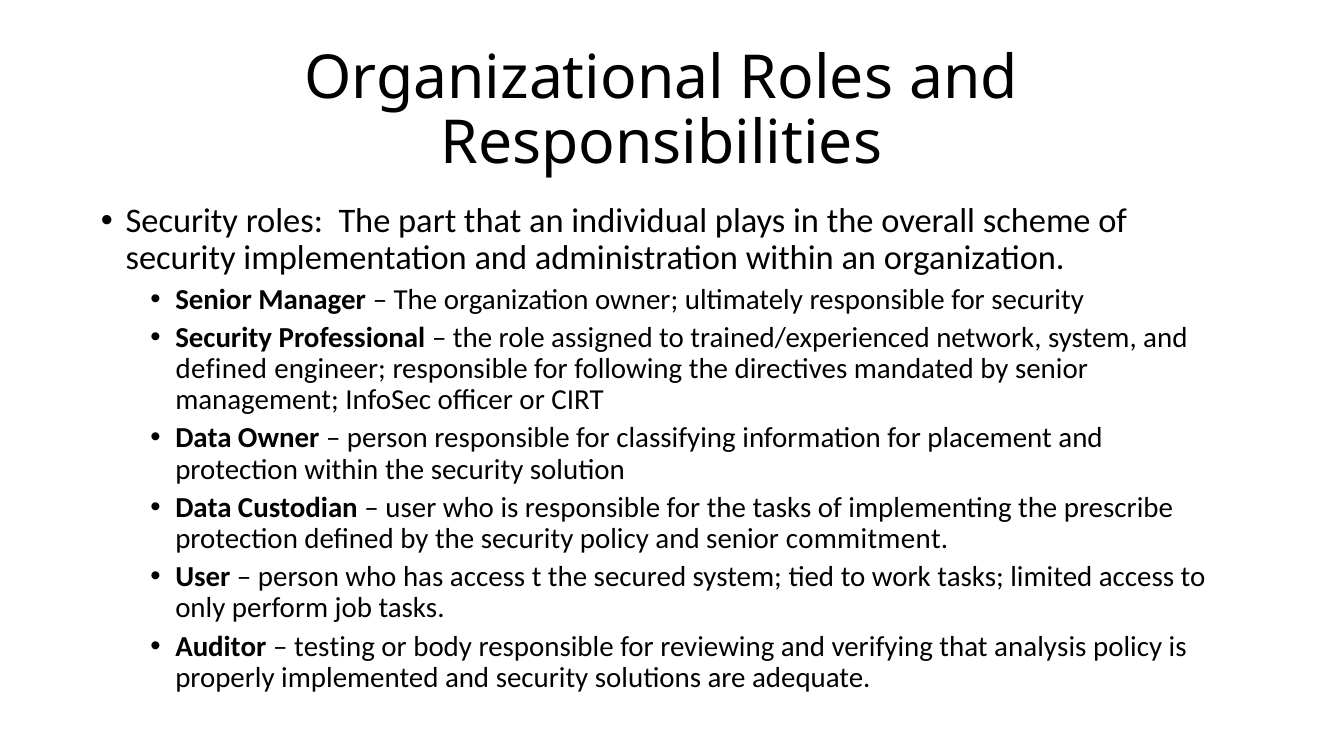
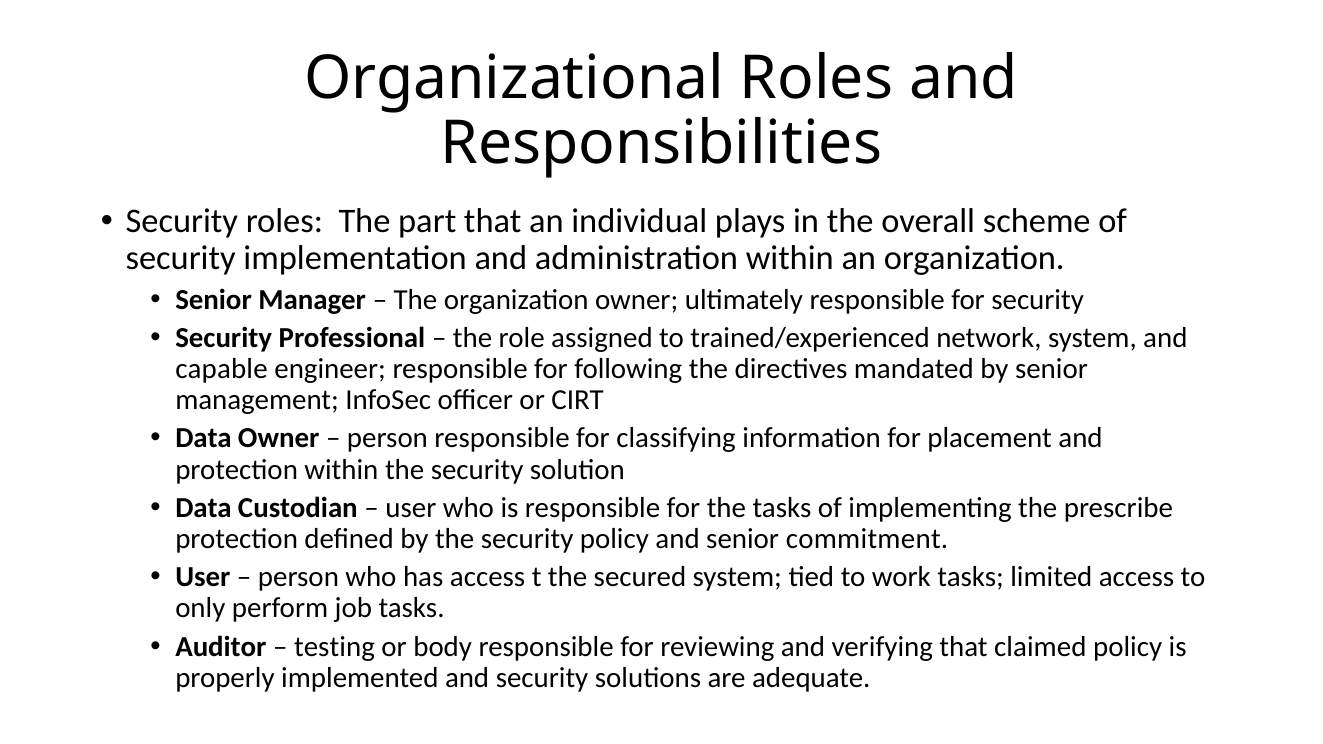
defined: defined -> capable (221, 369)
analysis: analysis -> claimed (1040, 647)
